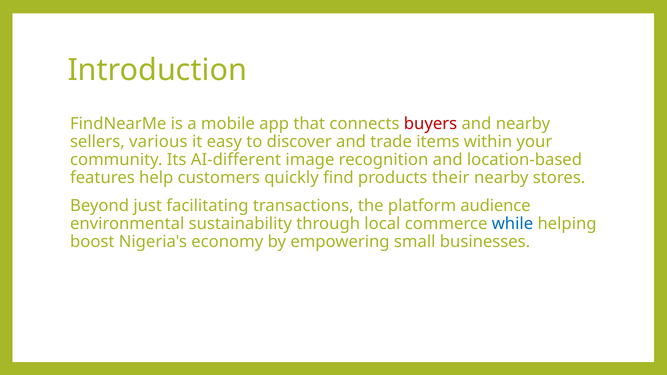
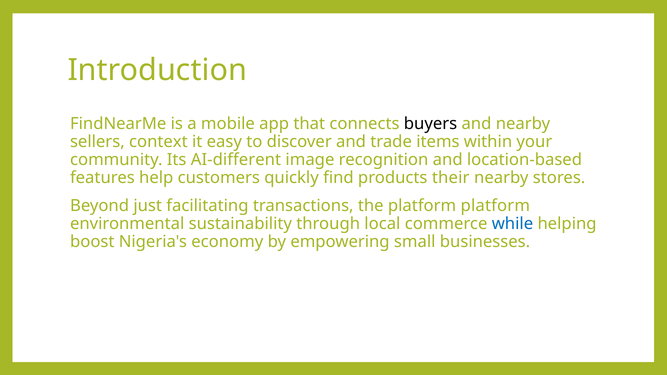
buyers colour: red -> black (431, 124)
various: various -> context (158, 142)
platform audience: audience -> platform (495, 206)
